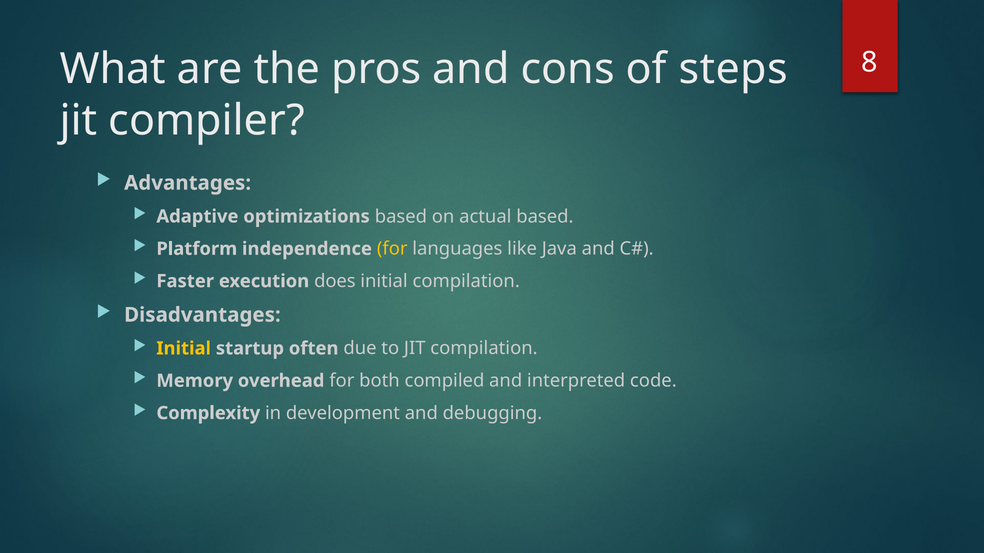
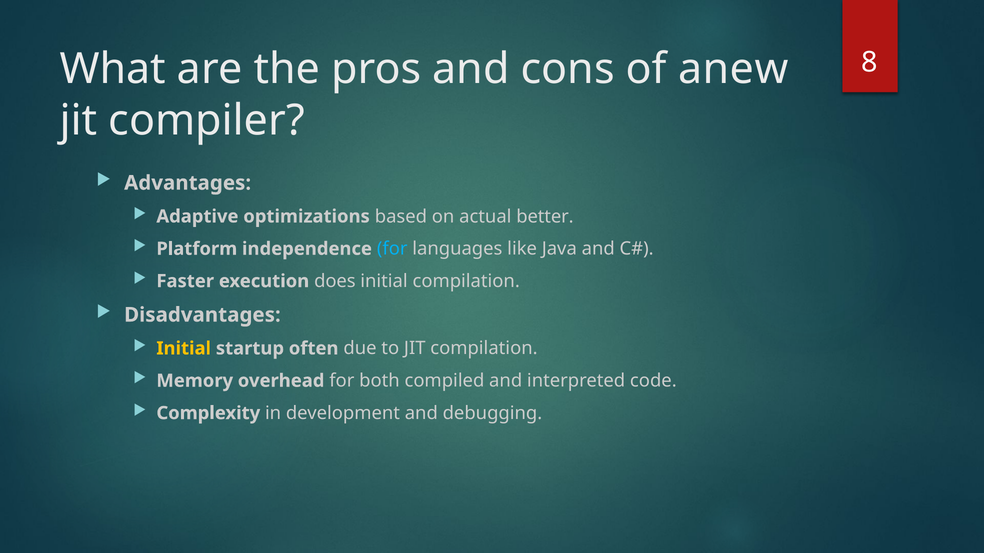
steps: steps -> anew (733, 69)
actual based: based -> better (545, 217)
for colour: yellow -> light blue (392, 249)
